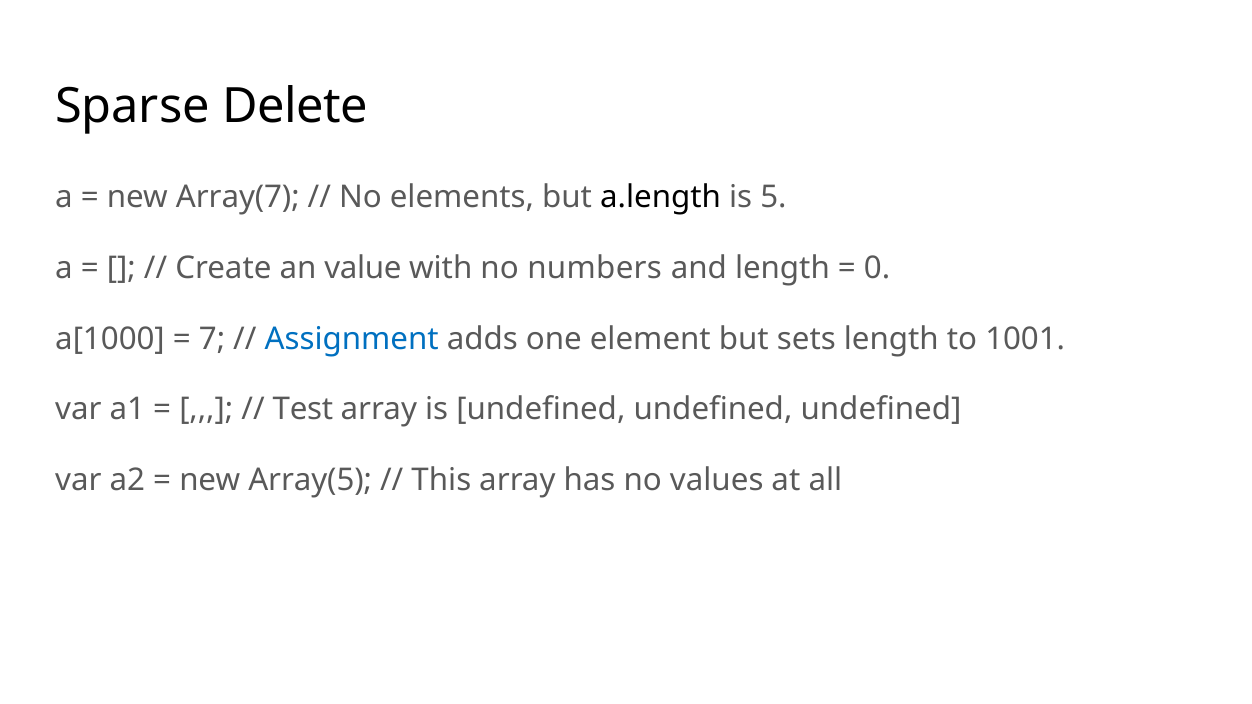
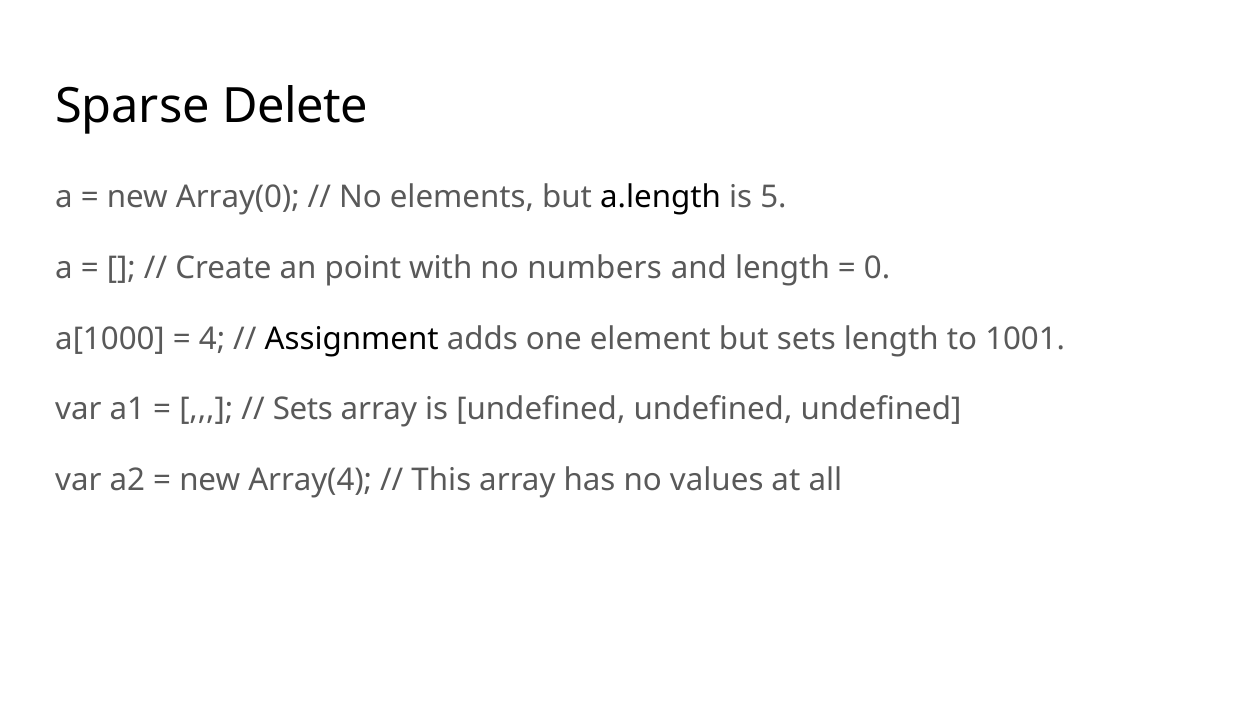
Array(7: Array(7 -> Array(0 (238, 197)
value: value -> point (363, 268)
7: 7 -> 4 (212, 339)
Assignment colour: blue -> black (352, 339)
Test: Test -> Sets (303, 410)
Array(5: Array(5 -> Array(4 (310, 481)
